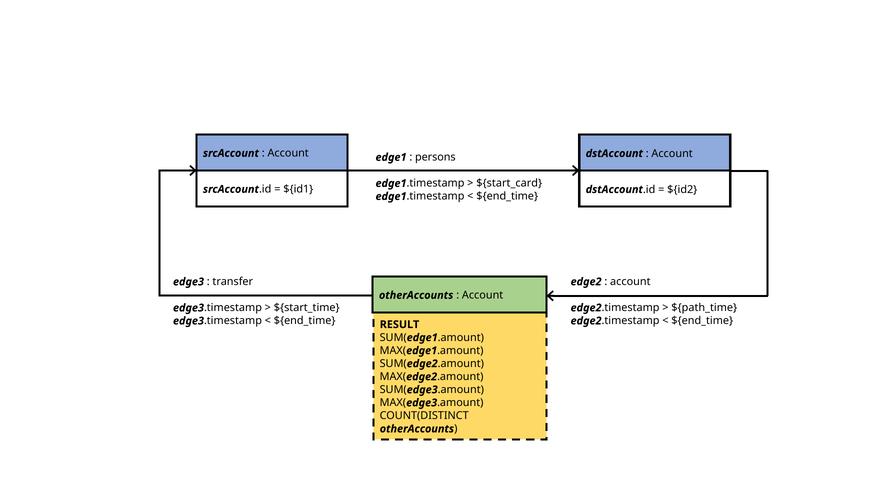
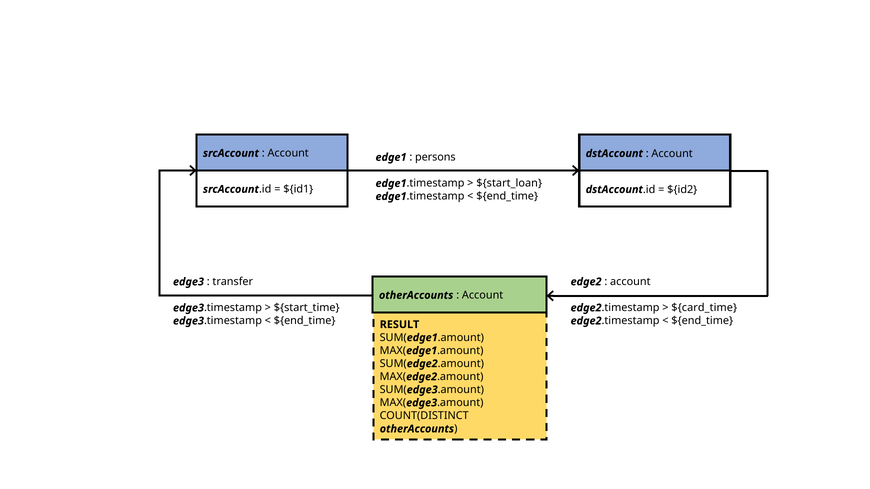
${start_card: ${start_card -> ${start_loan (509, 184)
${path_time: ${path_time -> ${card_time (704, 308)
